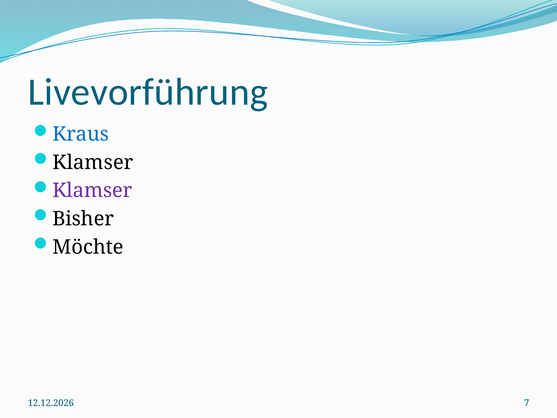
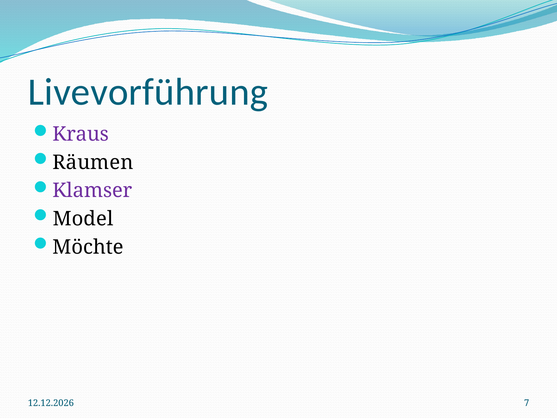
Kraus colour: blue -> purple (81, 134)
Klamser: Klamser -> Räumen (93, 162)
Bisher: Bisher -> Model (83, 219)
